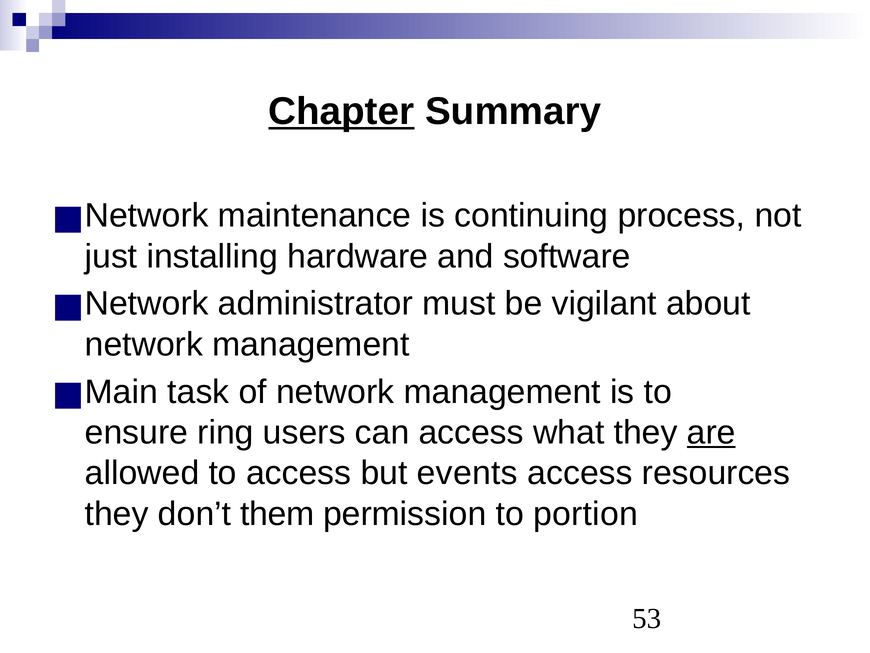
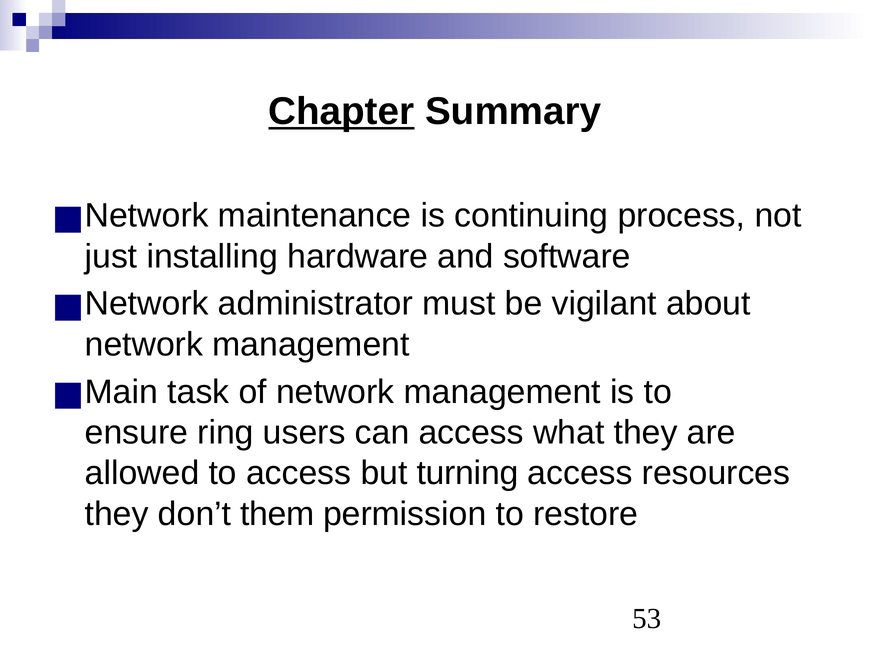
are underline: present -> none (711, 432)
events: events -> turning (468, 473)
portion: portion -> restore (586, 513)
